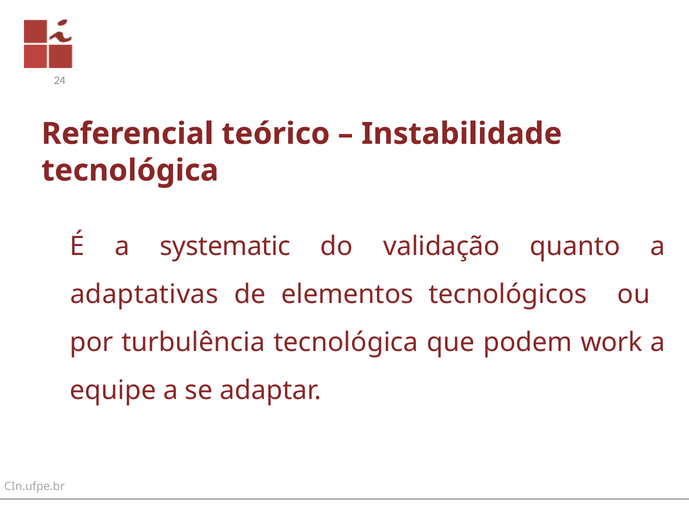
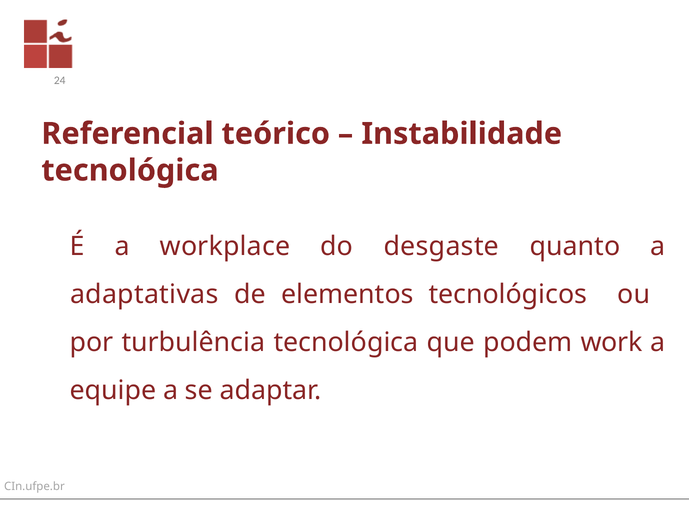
systematic: systematic -> workplace (225, 247)
validação: validação -> desgaste (441, 247)
